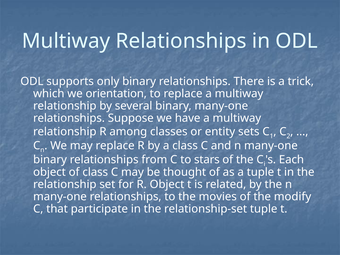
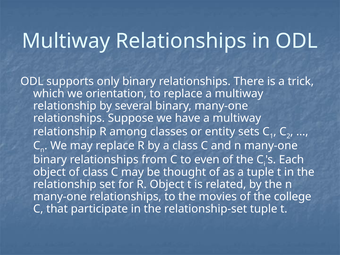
stars: stars -> even (207, 160)
modify: modify -> college (293, 197)
